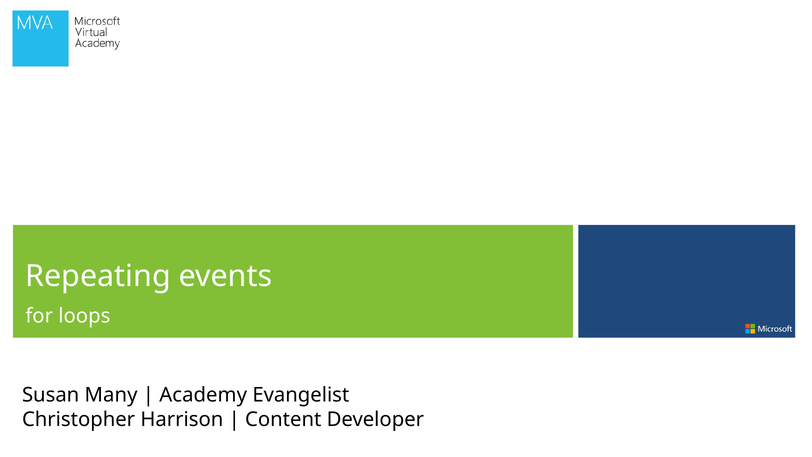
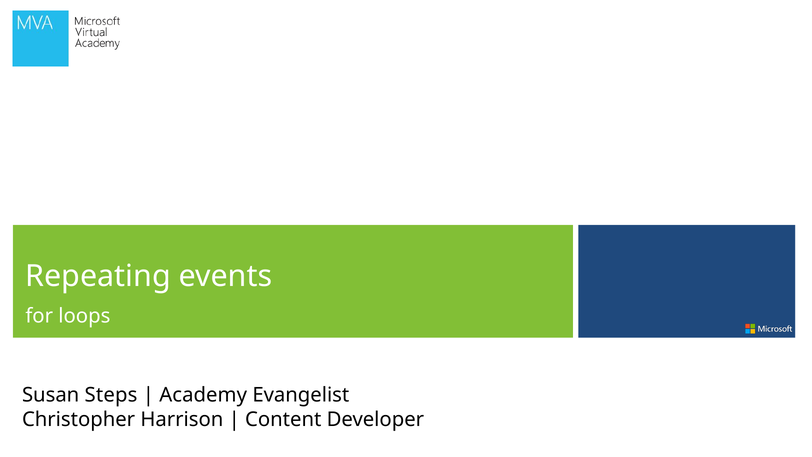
Many: Many -> Steps (111, 395)
